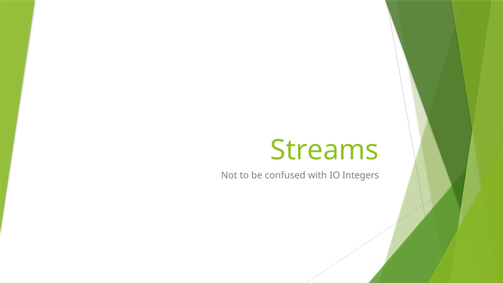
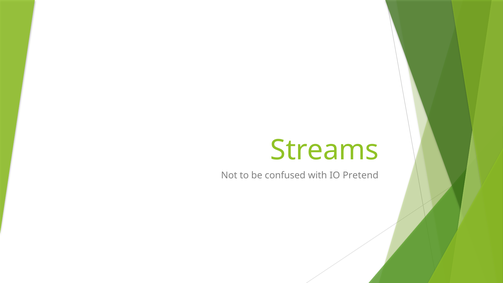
Integers: Integers -> Pretend (361, 175)
